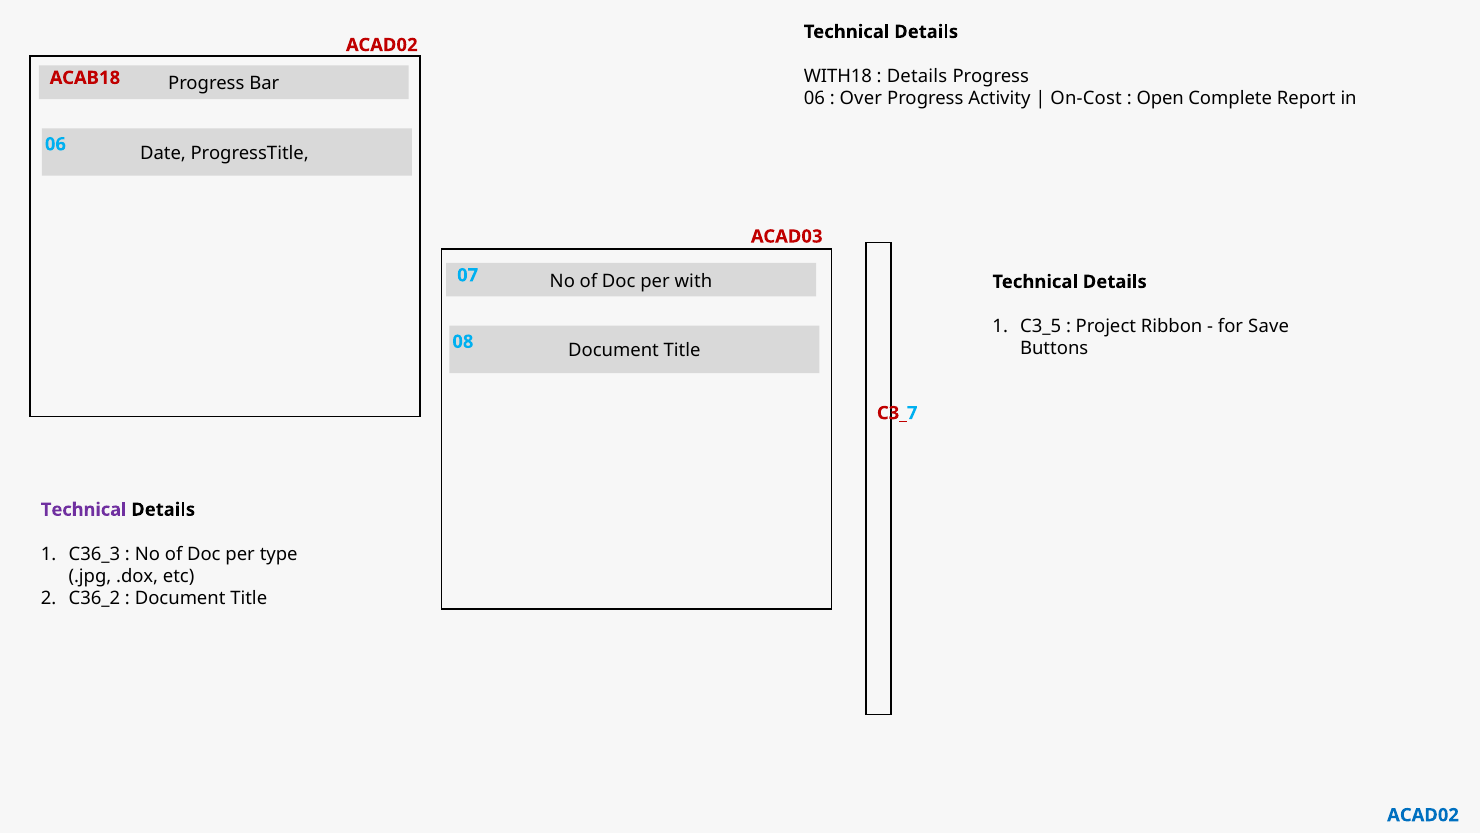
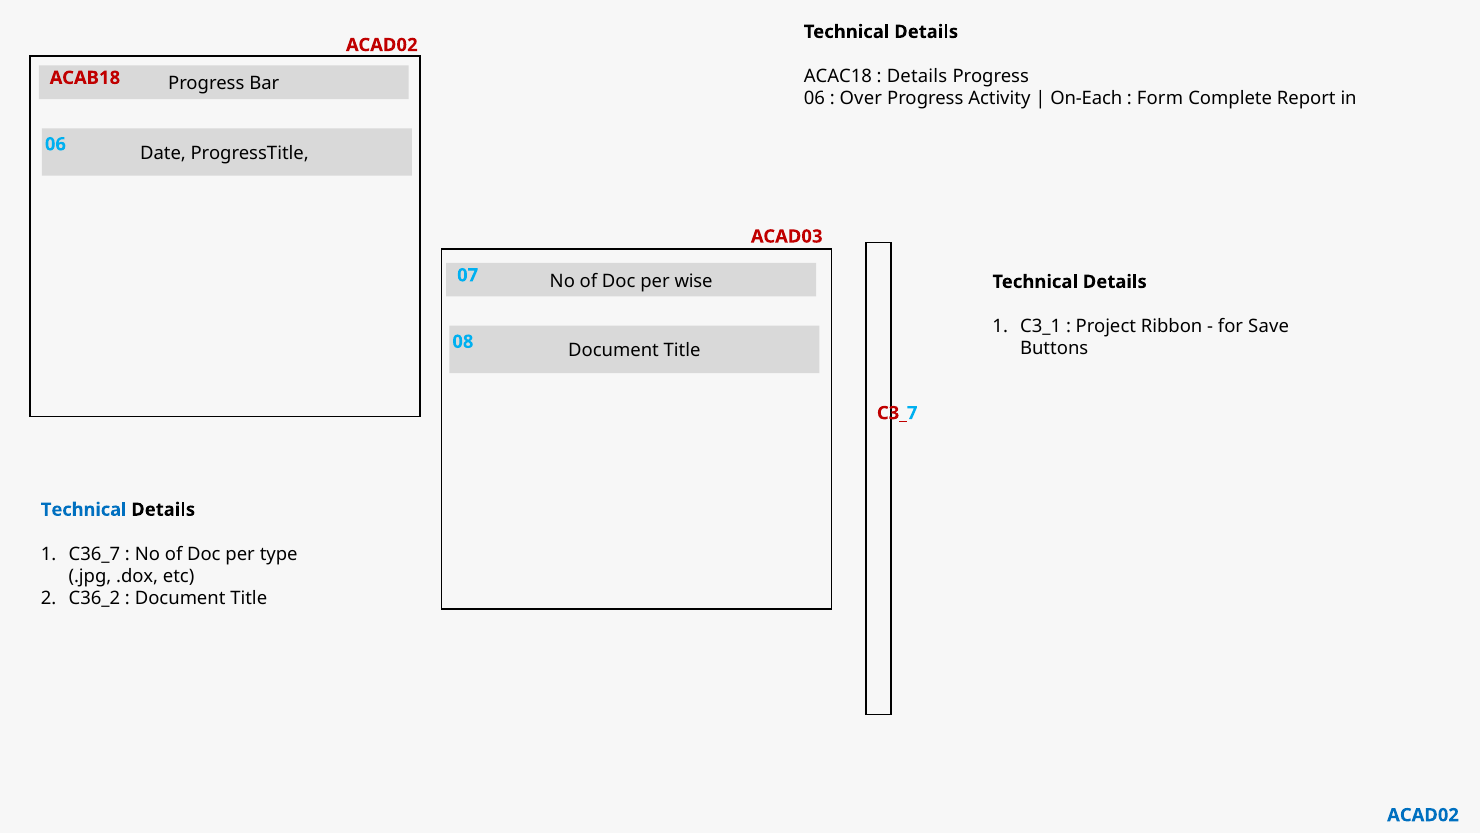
WITH18: WITH18 -> ACAC18 (838, 76)
On-Cost: On-Cost -> On-Each (1086, 98)
Open: Open -> Form (1160, 98)
with: with -> wise (694, 281)
C3_5: C3_5 -> C3_1 (1041, 326)
Technical colour: purple -> blue (84, 509)
C36_3: C36_3 -> C36_7 (94, 554)
